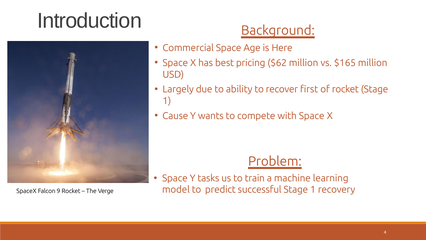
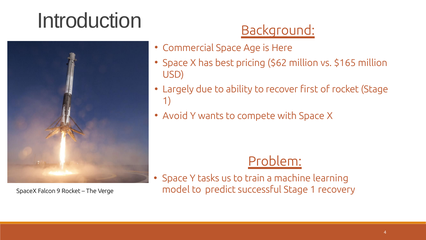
Cause: Cause -> Avoid (175, 116)
